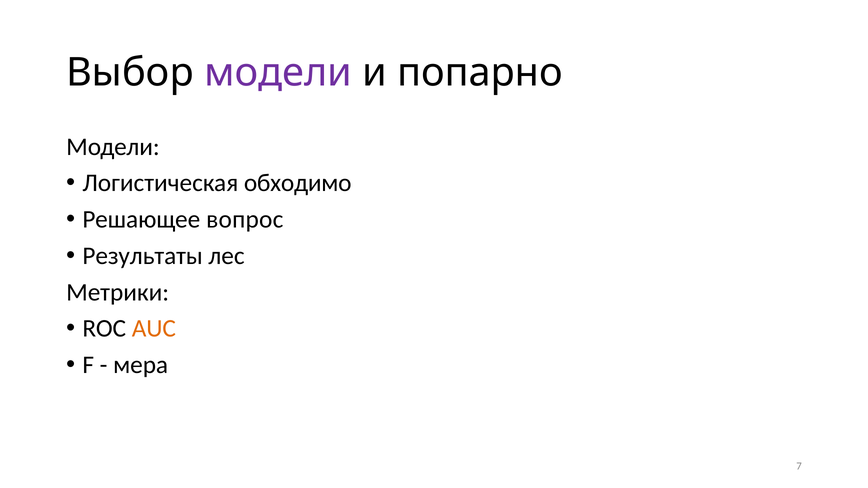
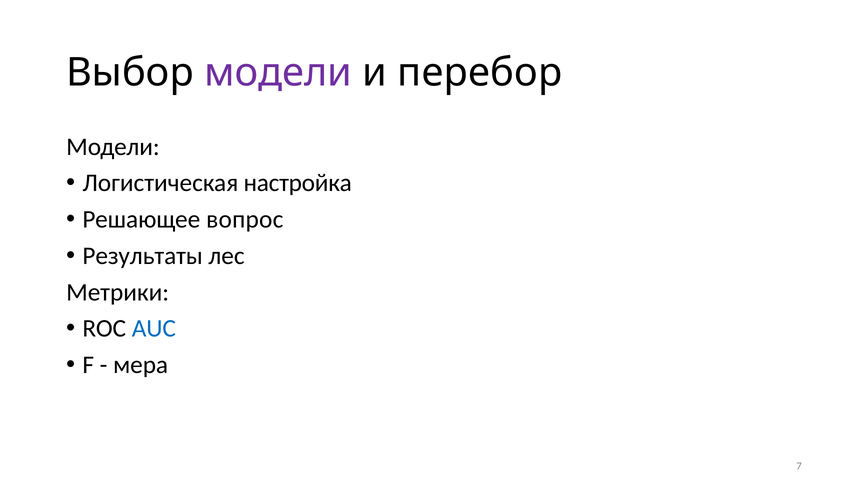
попарно: попарно -> перебор (480, 73)
обходимо: обходимо -> настройка (298, 183)
AUC colour: orange -> blue (154, 329)
